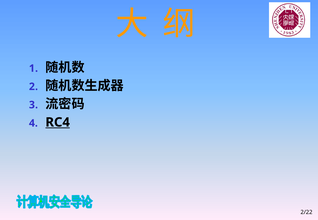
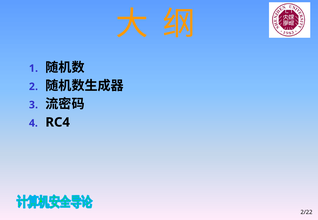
RC4 underline: present -> none (58, 122)
